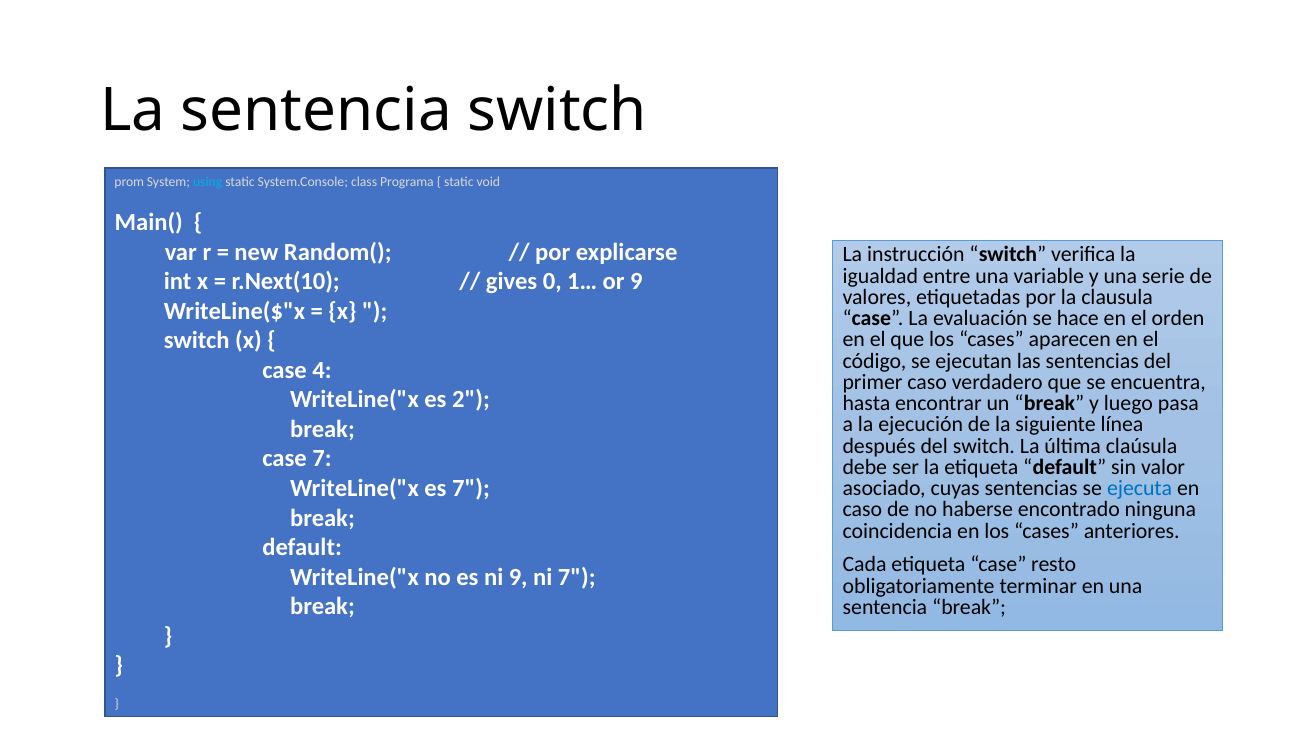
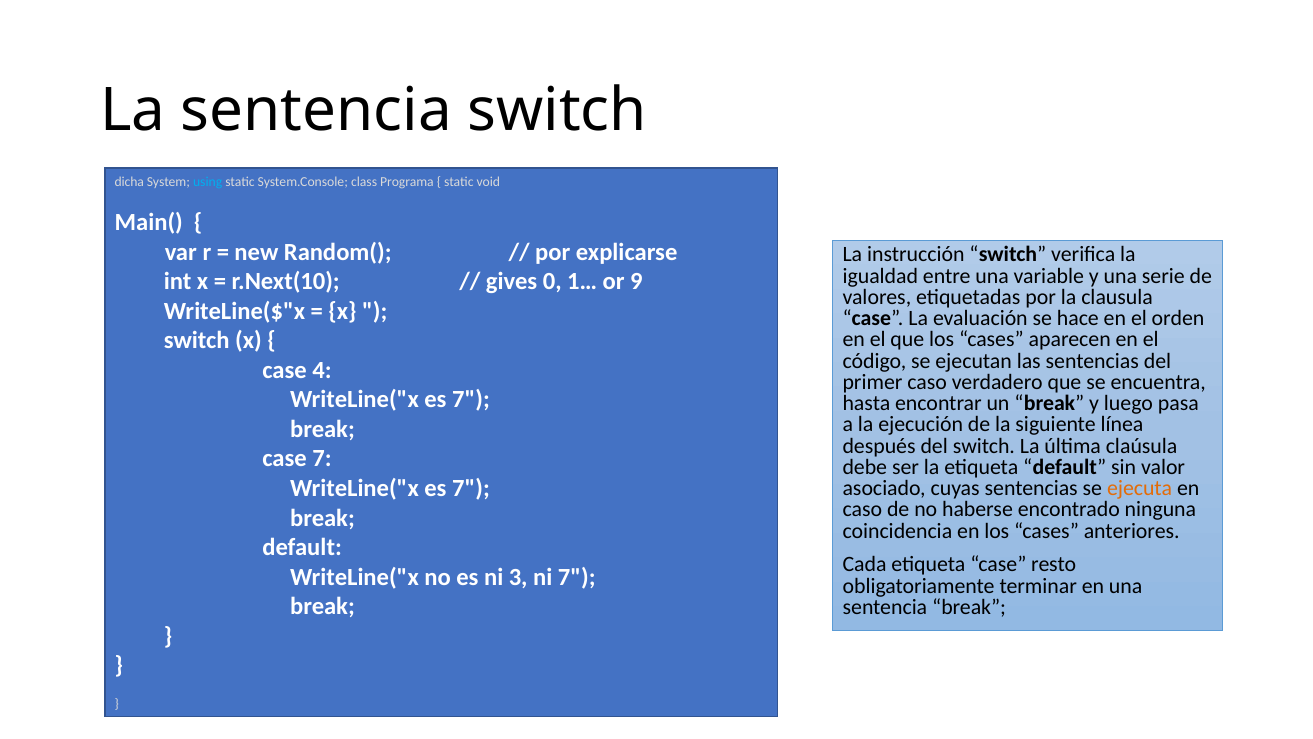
prom: prom -> dicha (129, 182)
2: 2 -> 7 (471, 399)
ejecuta colour: blue -> orange (1140, 488)
ni 9: 9 -> 3 (518, 577)
